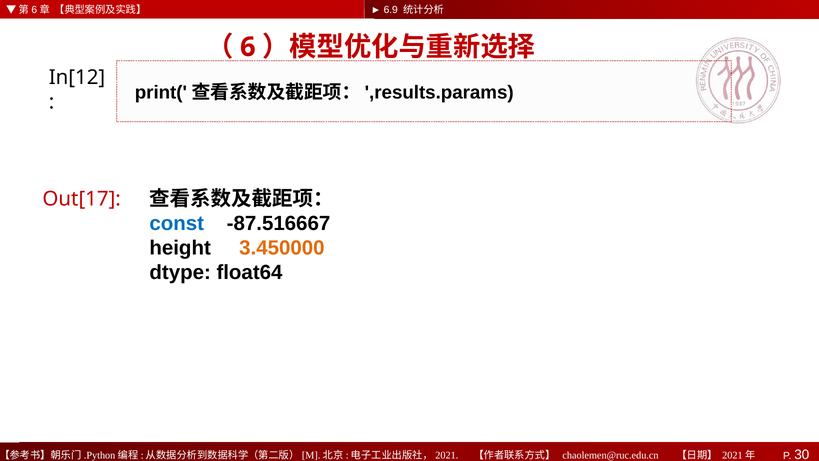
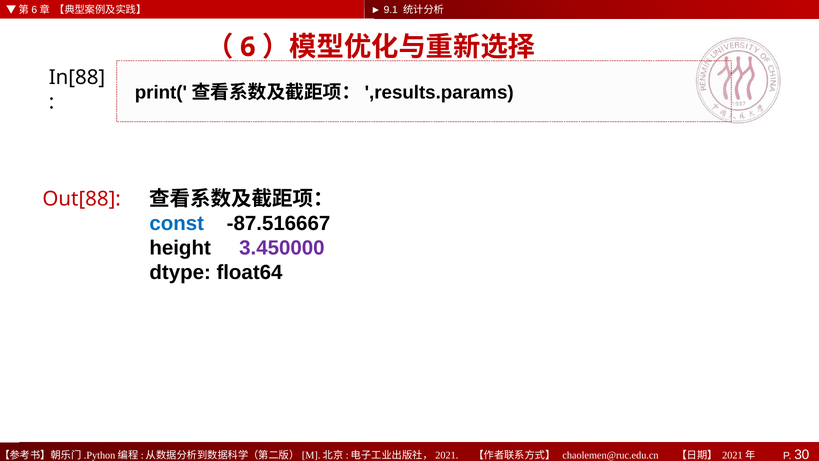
6.9: 6.9 -> 9.1 (391, 10)
In[12: In[12 -> In[88 (77, 77)
Out[17: Out[17 -> Out[88 (82, 199)
3.450000 colour: orange -> purple (282, 248)
